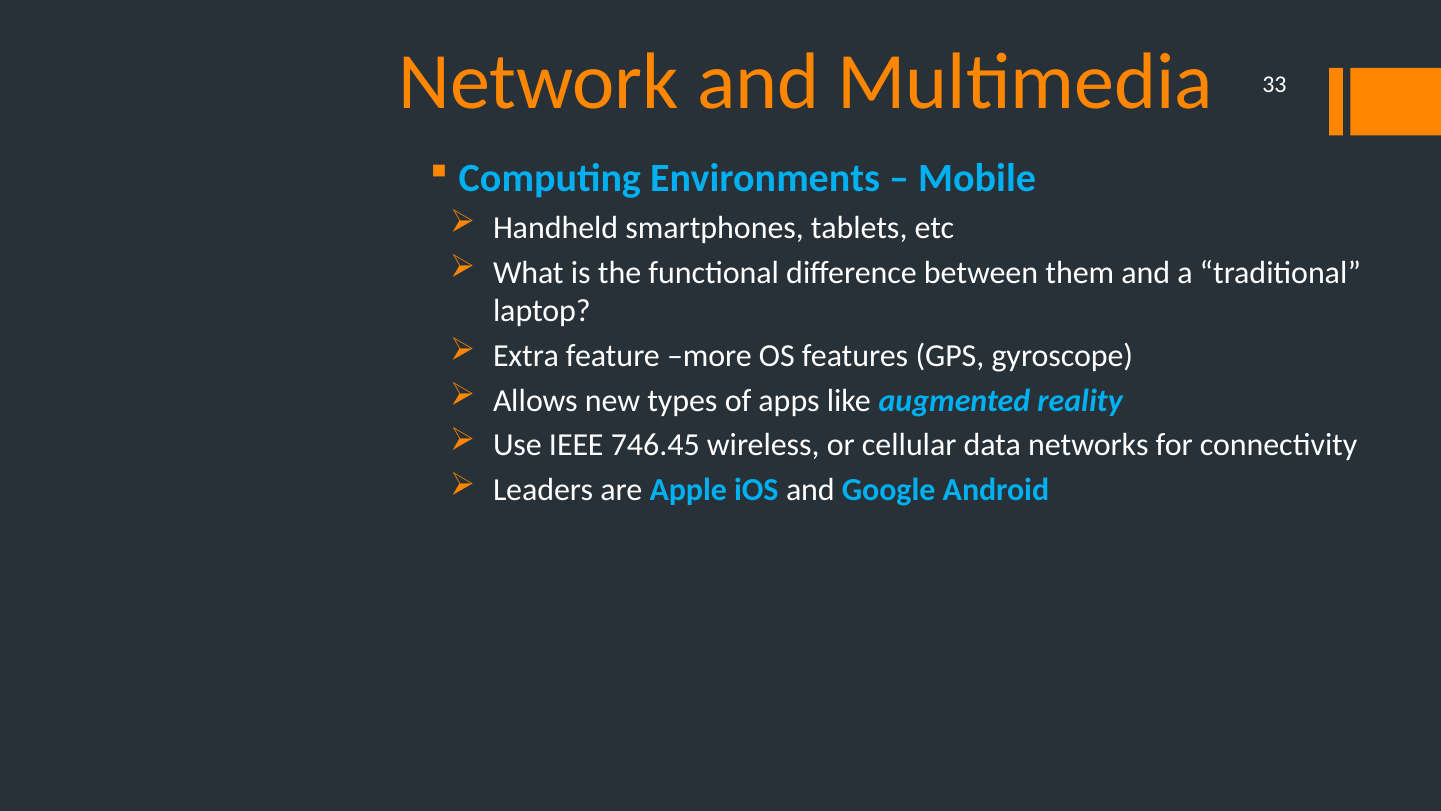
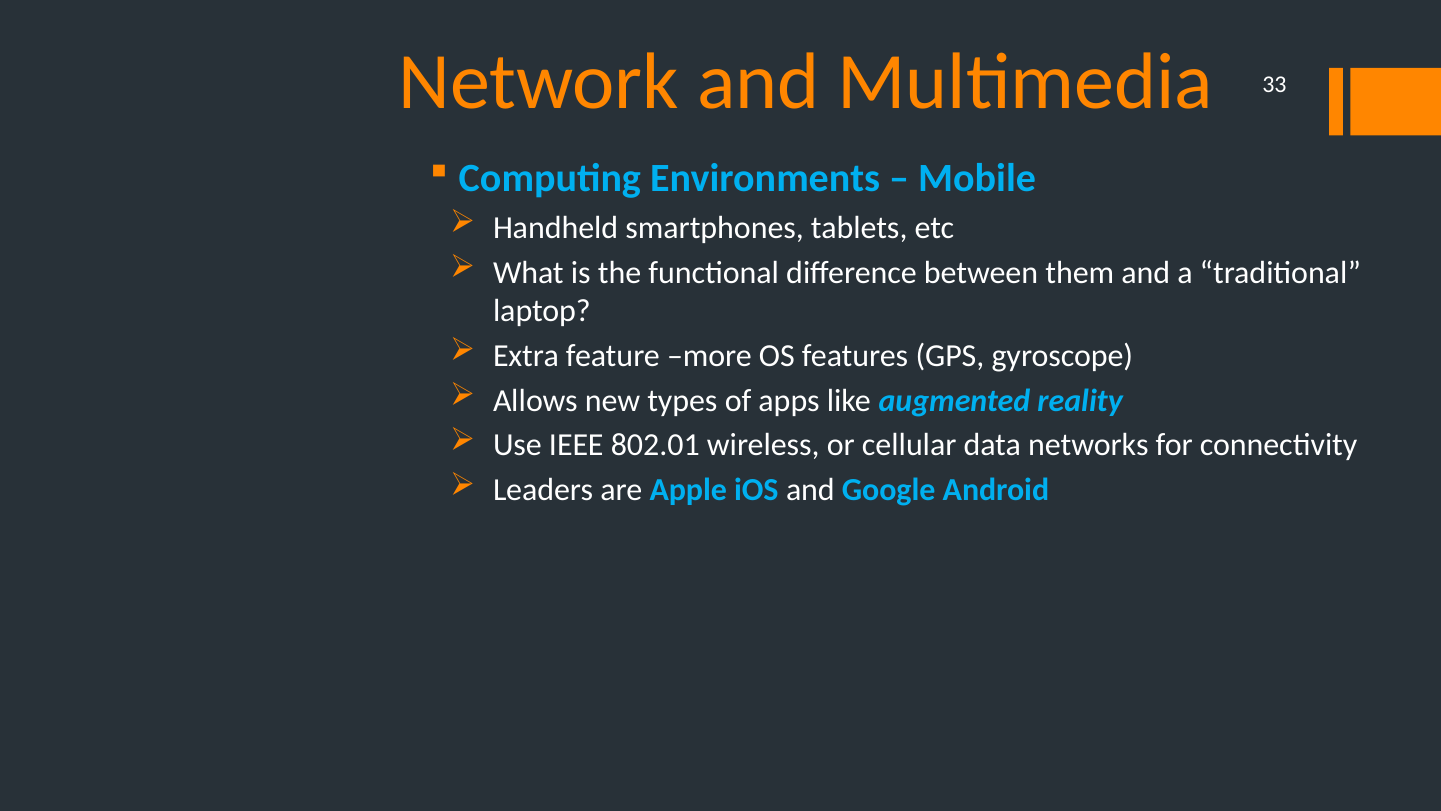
746.45: 746.45 -> 802.01 (655, 445)
